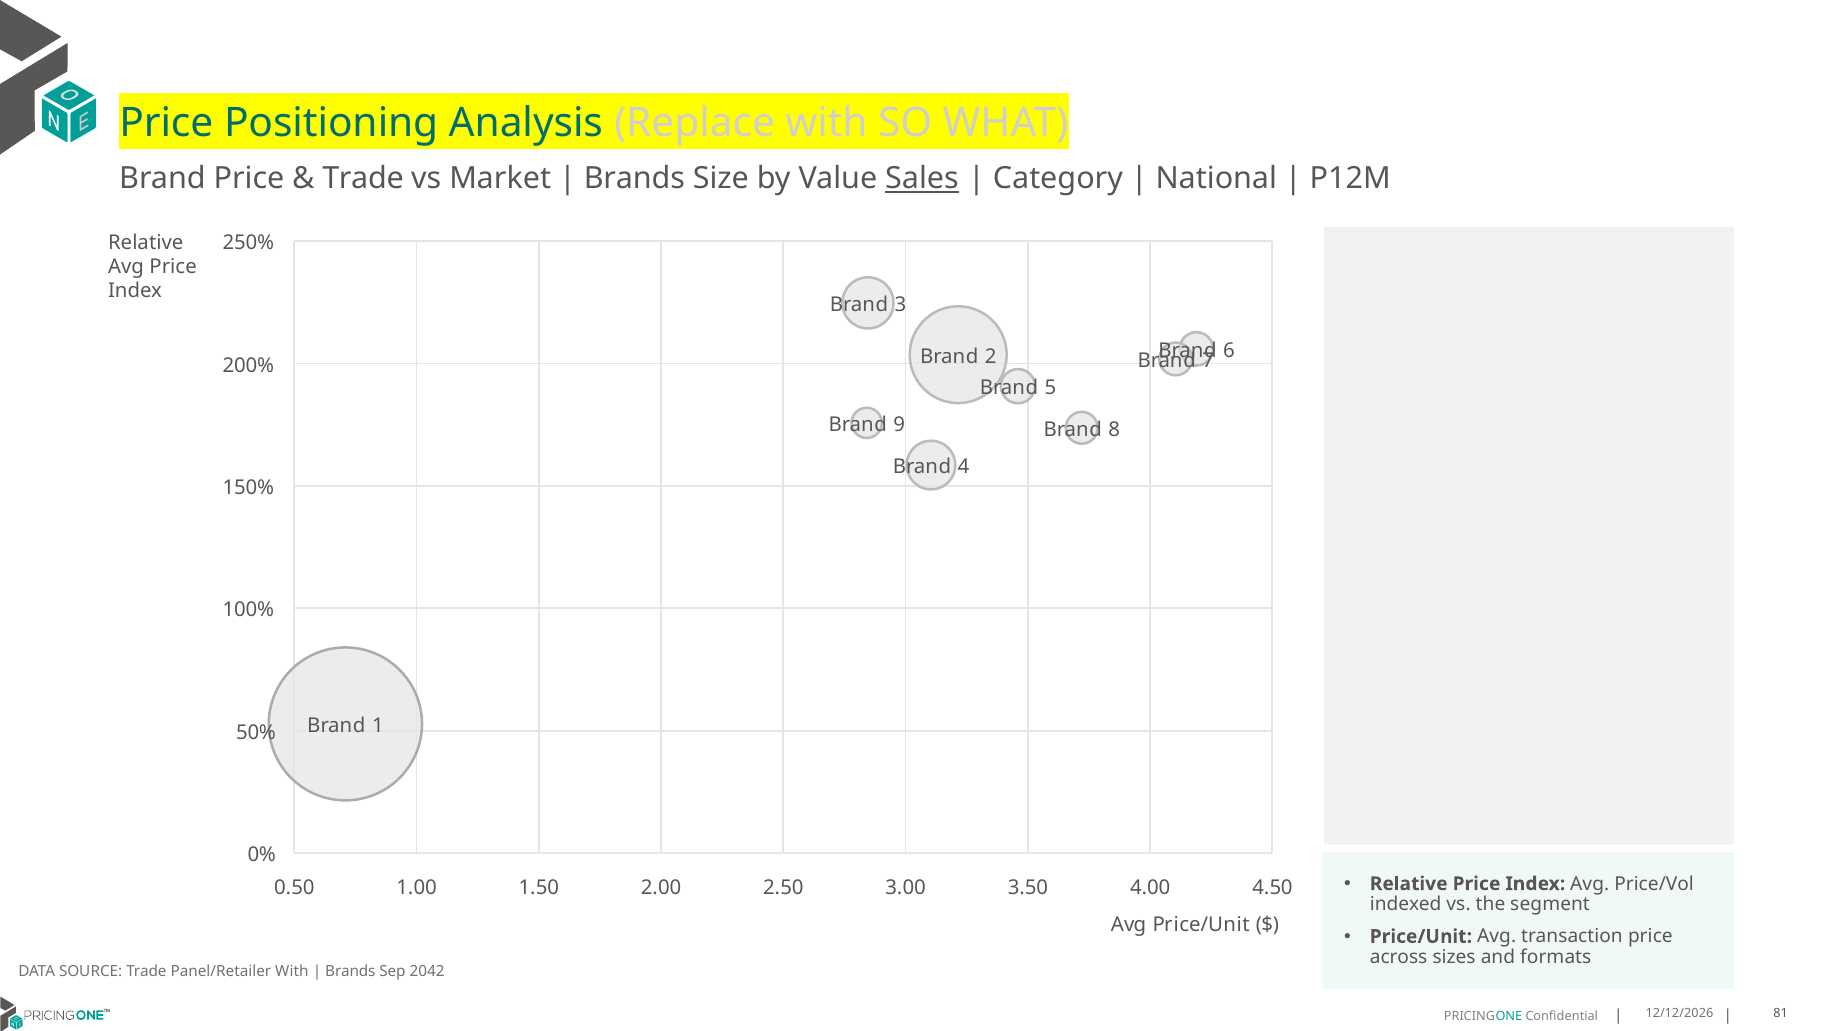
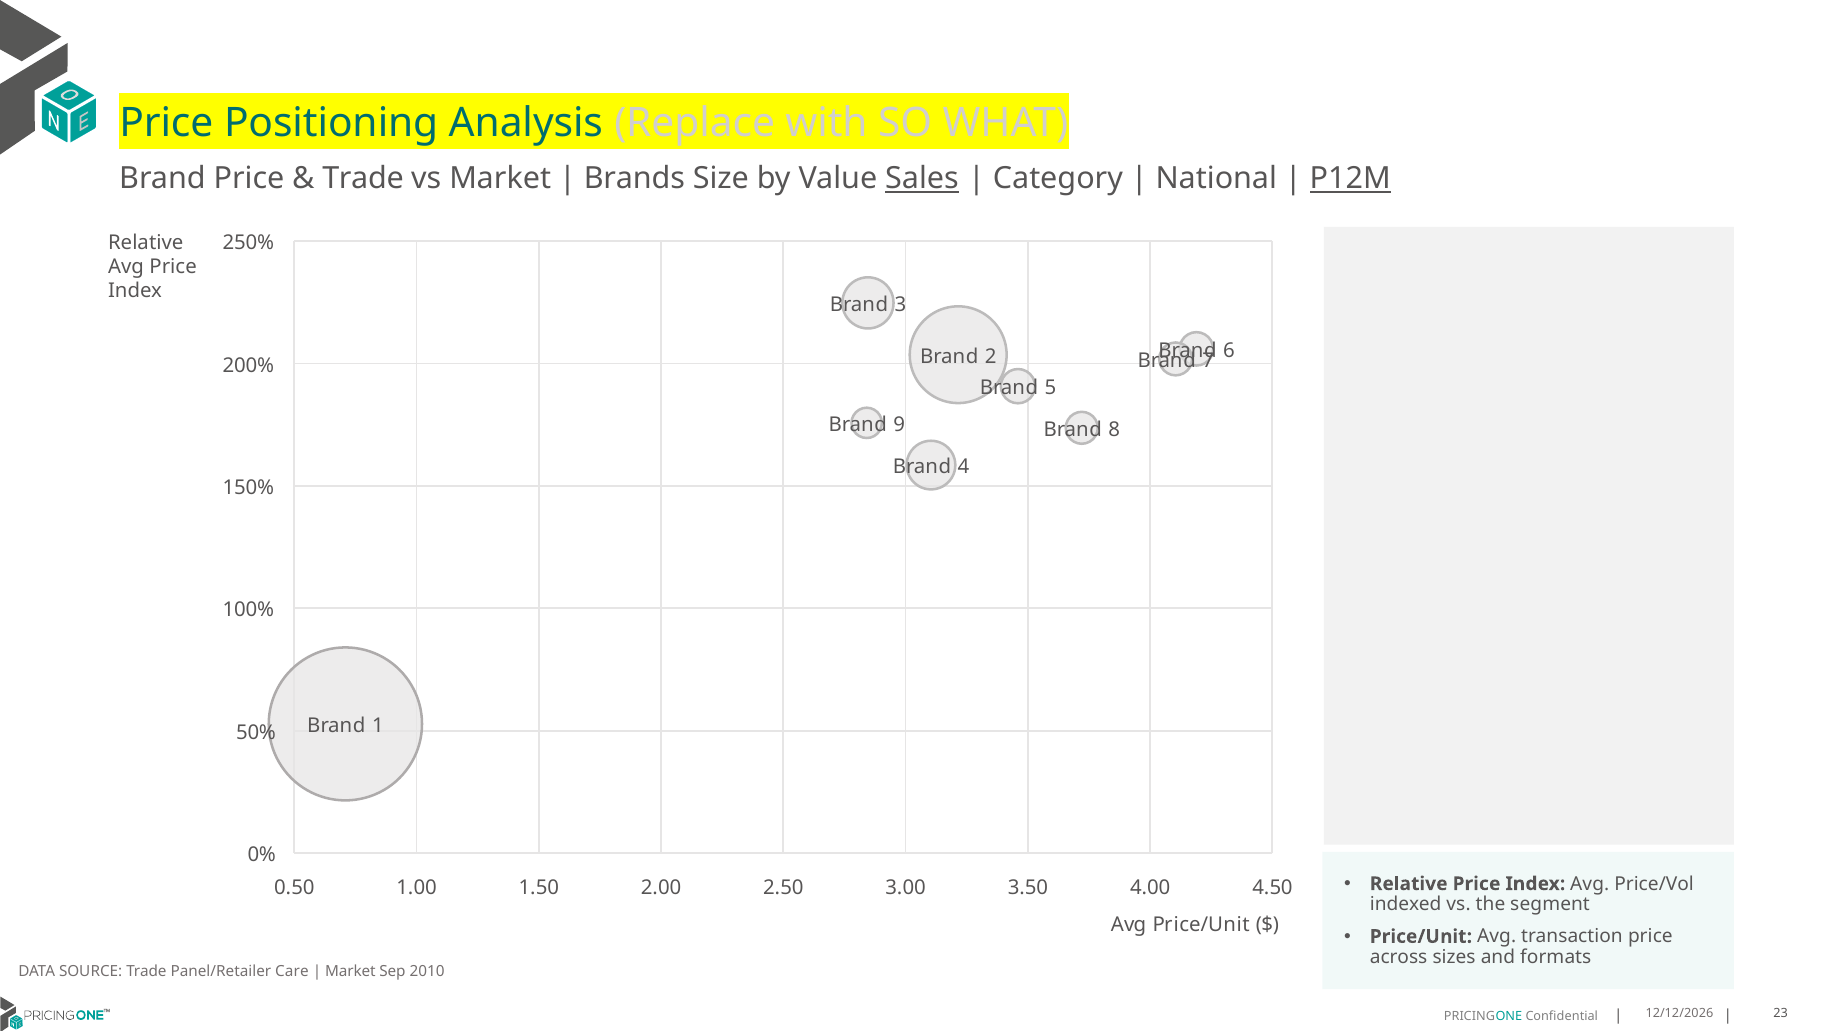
P12M underline: none -> present (1350, 179)
Panel/Retailer With: With -> Care (292, 971)
Brands: Brands -> Market (350, 971)
2042: 2042 -> 2010 (427, 971)
81: 81 -> 23 (1781, 1014)
